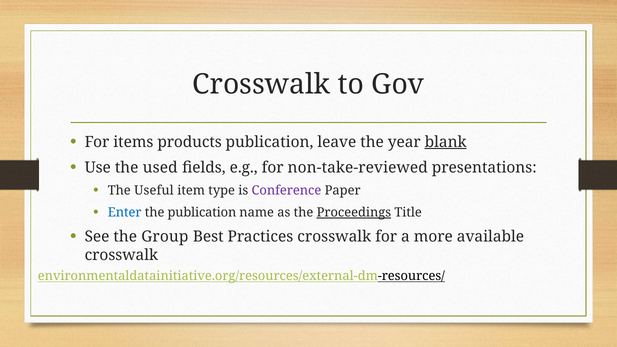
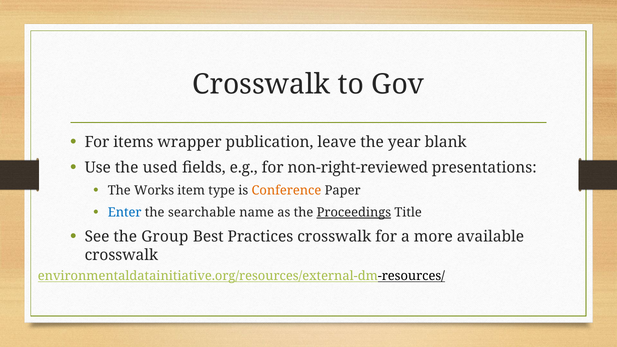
products: products -> wrapper (189, 142)
blank underline: present -> none (446, 142)
non-take-reviewed: non-take-reviewed -> non-right-reviewed (358, 168)
Useful: Useful -> Works (154, 191)
Conference colour: purple -> orange (286, 191)
the publication: publication -> searchable (202, 213)
